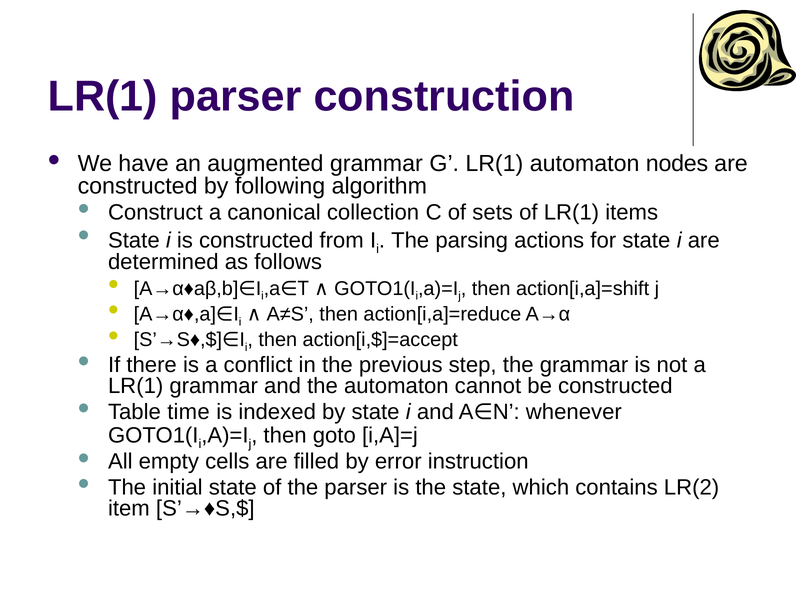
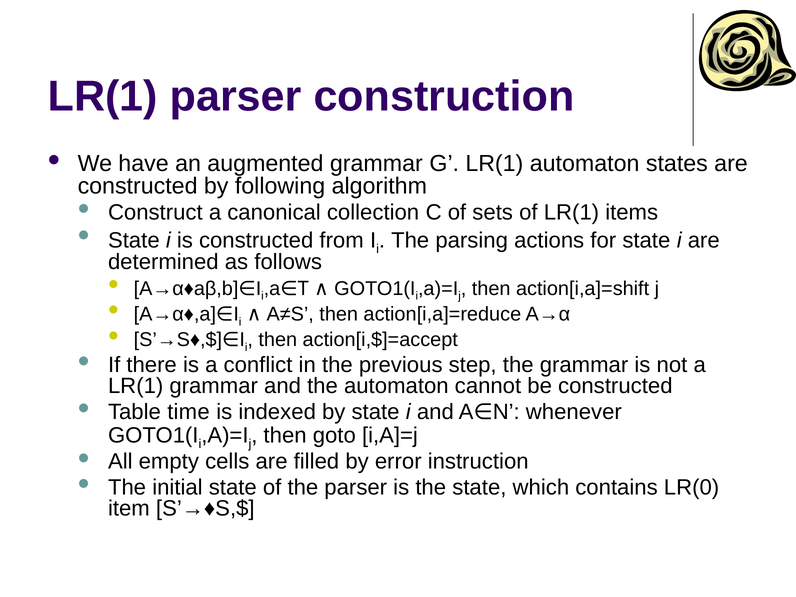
nodes: nodes -> states (677, 164)
LR(2: LR(2 -> LR(0 (692, 487)
